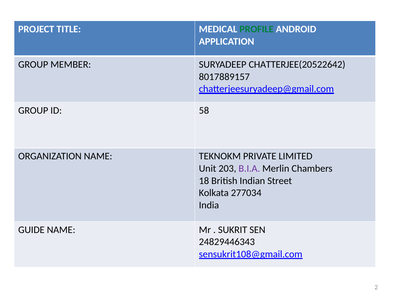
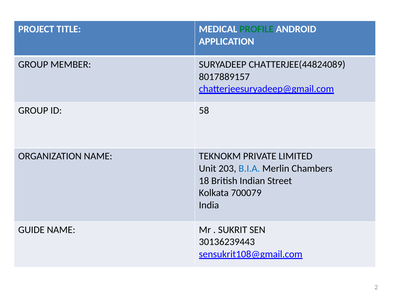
CHATTERJEE(20522642: CHATTERJEE(20522642 -> CHATTERJEE(44824089 (297, 65)
B.I.A colour: purple -> blue (249, 169)
277034: 277034 -> 700079 (246, 193)
24829446343: 24829446343 -> 30136239443 (227, 242)
